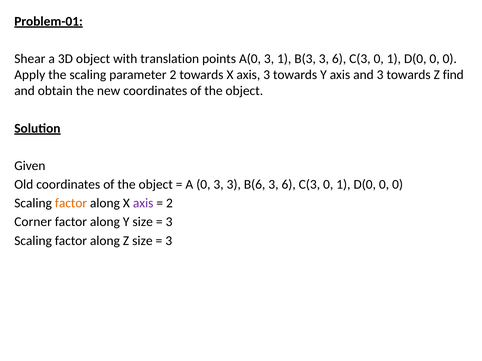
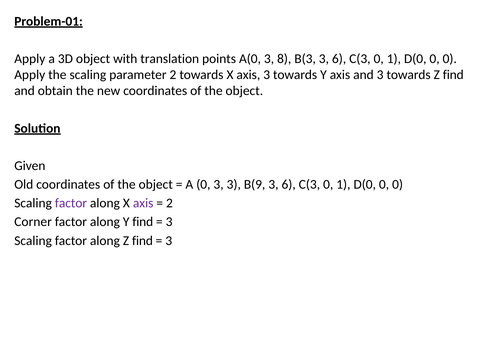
Shear: Shear -> Apply (30, 59)
3 1: 1 -> 8 (284, 59)
B(6: B(6 -> B(9 (255, 185)
factor colour: orange -> purple (71, 203)
Y size: size -> find (143, 222)
along Z size: size -> find (142, 241)
